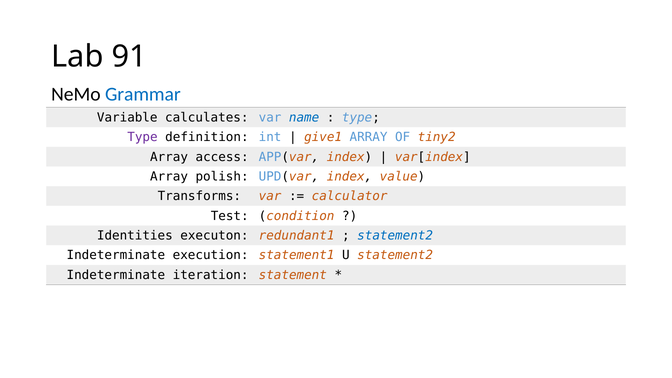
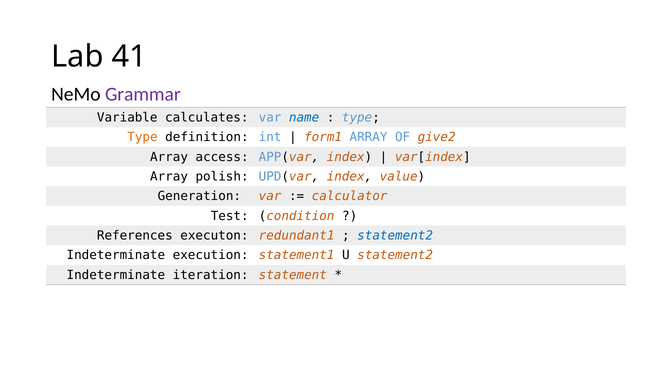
91: 91 -> 41 (129, 56)
Grammar colour: blue -> purple (143, 94)
Type colour: purple -> orange (142, 137)
give1: give1 -> form1 (323, 137)
tiny2: tiny2 -> give2 (437, 137)
Transforms: Transforms -> Generation (199, 196)
Identities: Identities -> References (135, 236)
